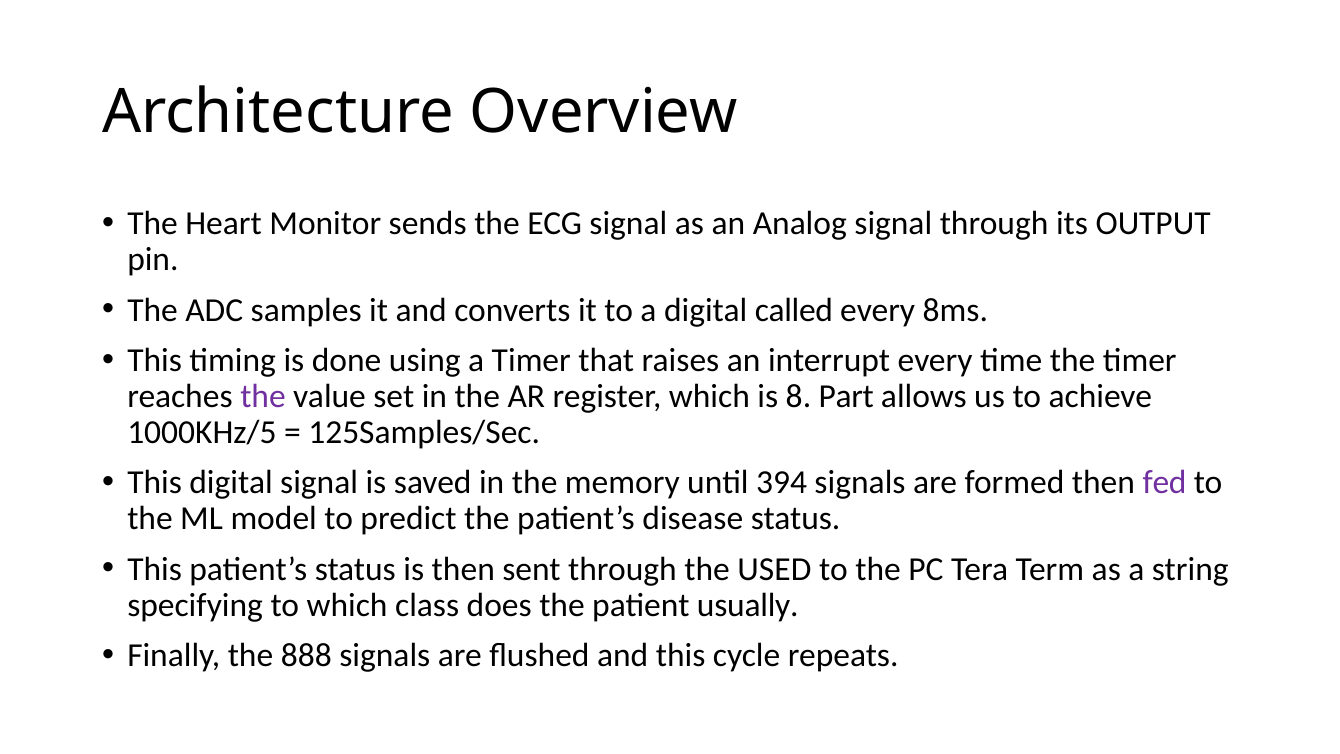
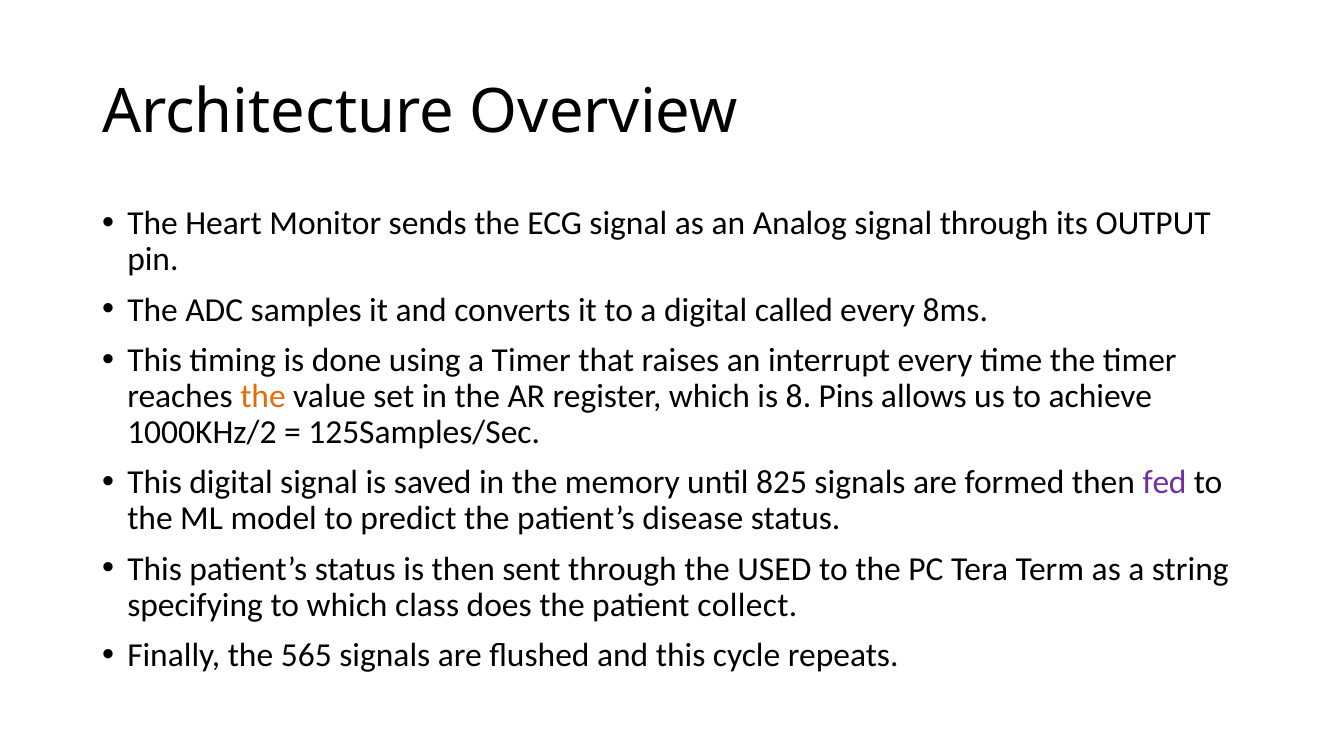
the colour: purple -> orange (263, 396)
Part: Part -> Pins (846, 396)
1000KHz/5: 1000KHz/5 -> 1000KHz/2 (202, 432)
394: 394 -> 825 (782, 482)
usually: usually -> collect (747, 605)
888: 888 -> 565 (306, 655)
